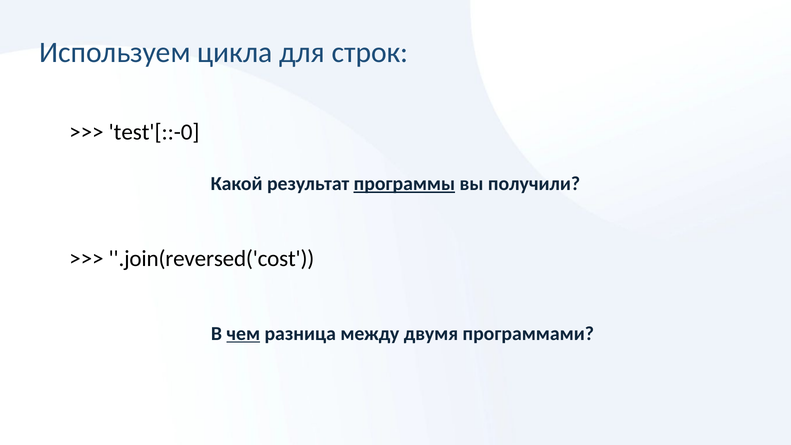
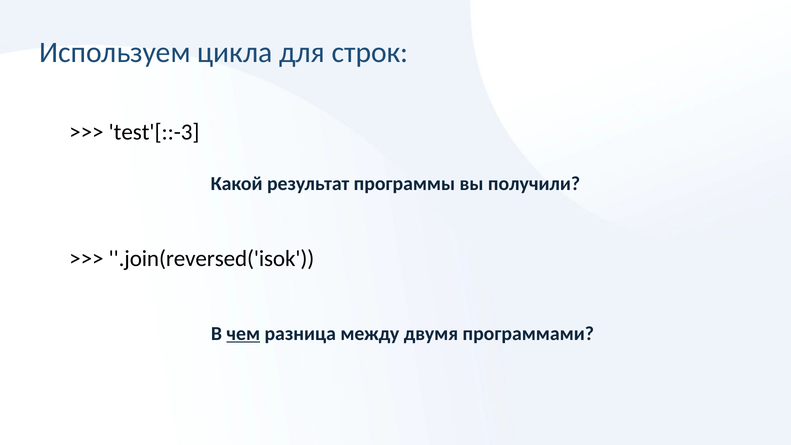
test'[::-0: test'[::-0 -> test'[::-3 (154, 132)
программы underline: present -> none (404, 184)
.join(reversed('cost: .join(reversed('cost -> .join(reversed('isok (211, 259)
